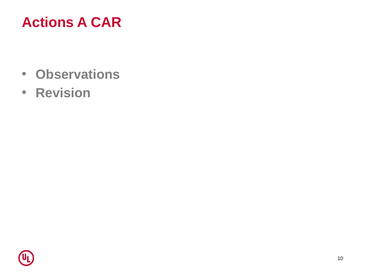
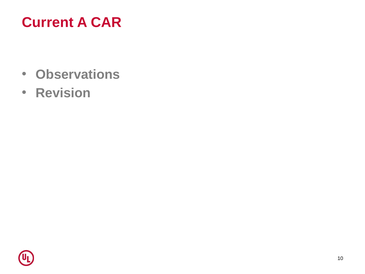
Actions: Actions -> Current (48, 22)
